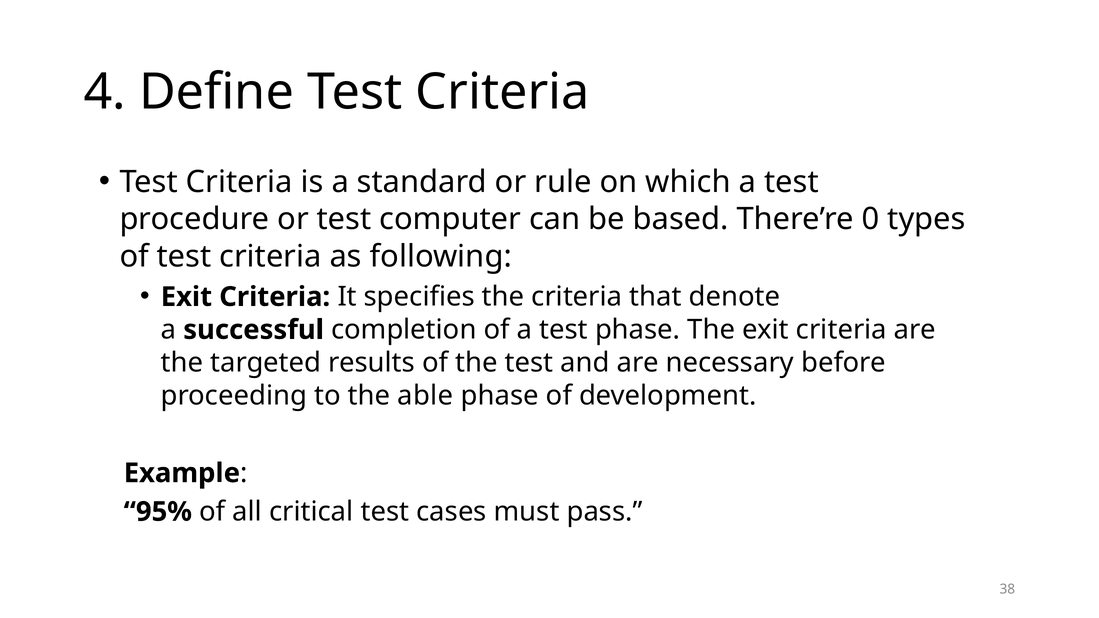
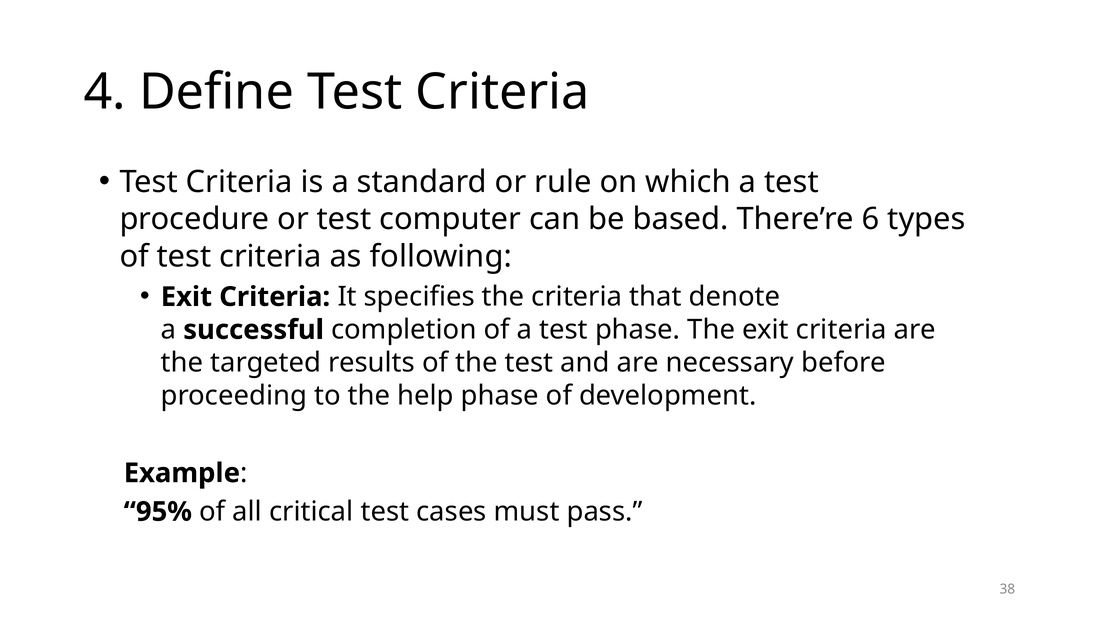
0: 0 -> 6 (871, 219)
able: able -> help (426, 396)
